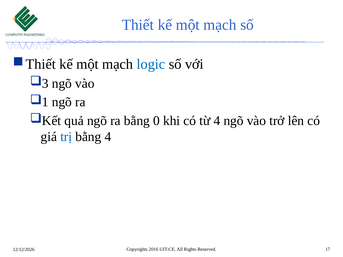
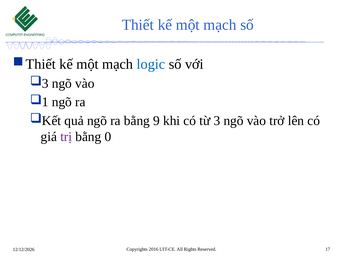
0: 0 -> 9 (156, 121)
từ 4: 4 -> 3 (217, 121)
trị colour: blue -> purple (66, 137)
bằng 4: 4 -> 0 (108, 137)
